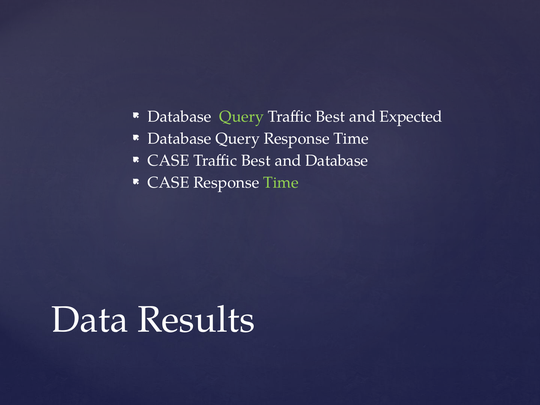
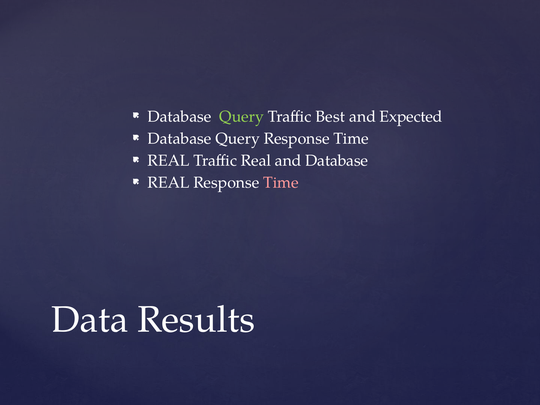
CASE: CASE -> REAL (169, 161)
Best: Best -> Real (256, 161)
CASE: CASE -> REAL (169, 183)
Time colour: light green -> pink (281, 183)
